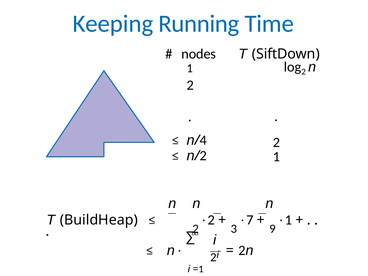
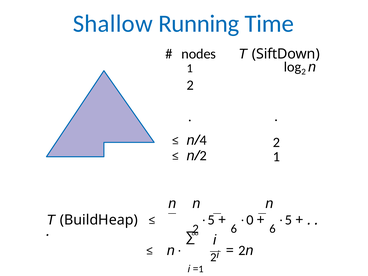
Keeping: Keeping -> Shallow (113, 24)
2: 2 -> 5 (211, 220)
3: 3 -> 6 (234, 229)
7: 7 -> 0 (250, 220)
9: 9 -> 6 (272, 229)
1: 1 -> 5 (289, 220)
